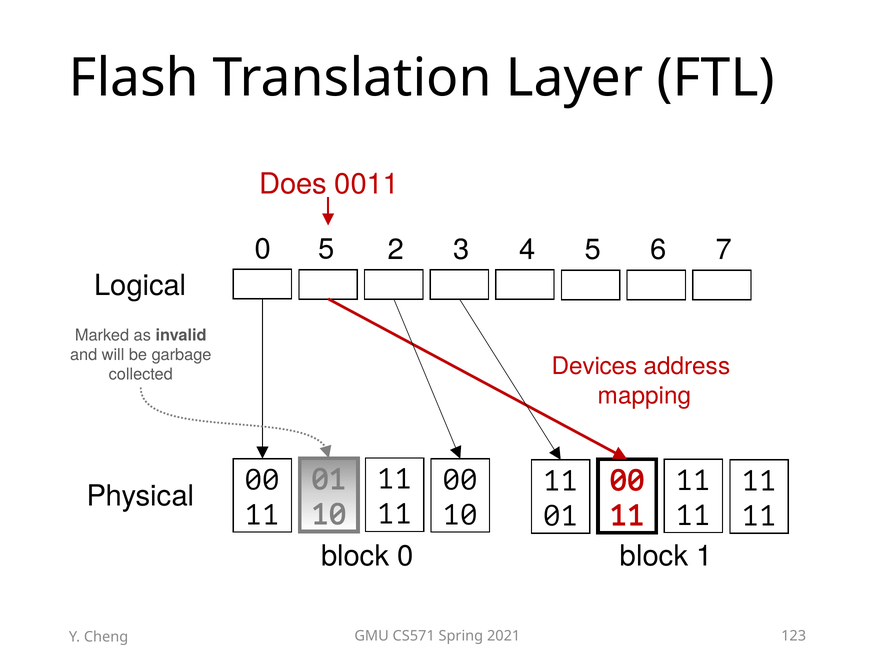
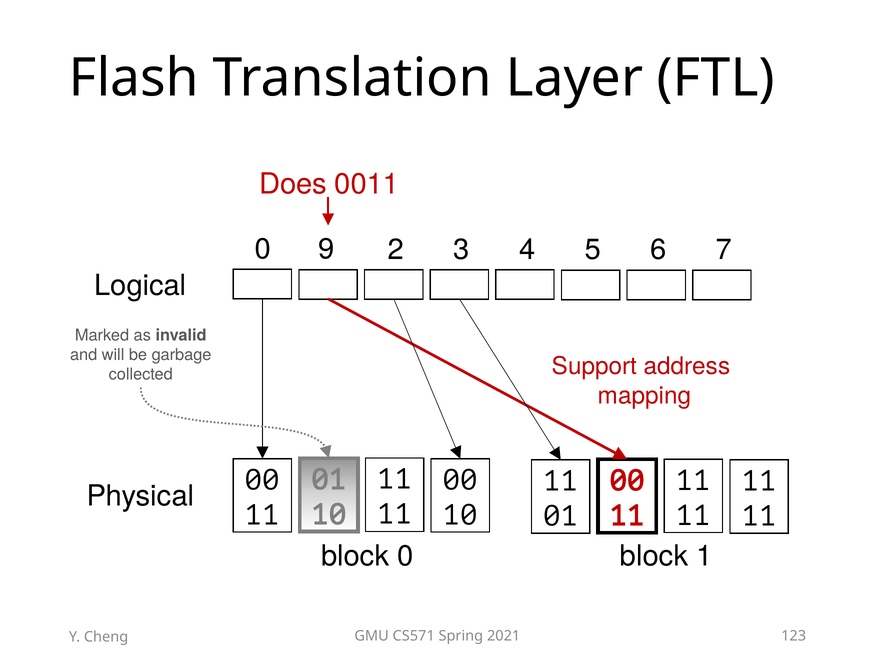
0 5: 5 -> 9 (327, 249)
Devices: Devices -> Support (595, 367)
